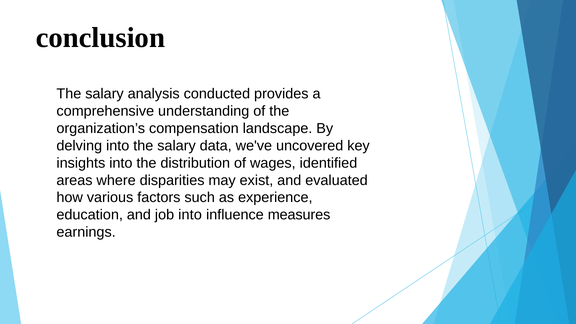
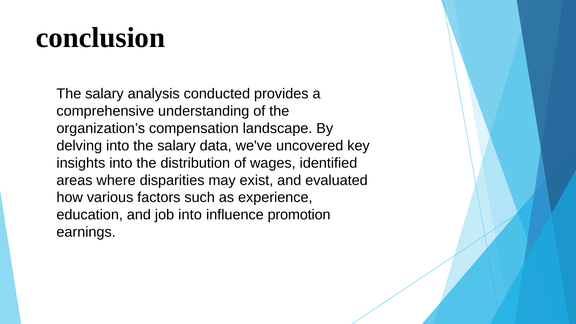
measures: measures -> promotion (299, 215)
